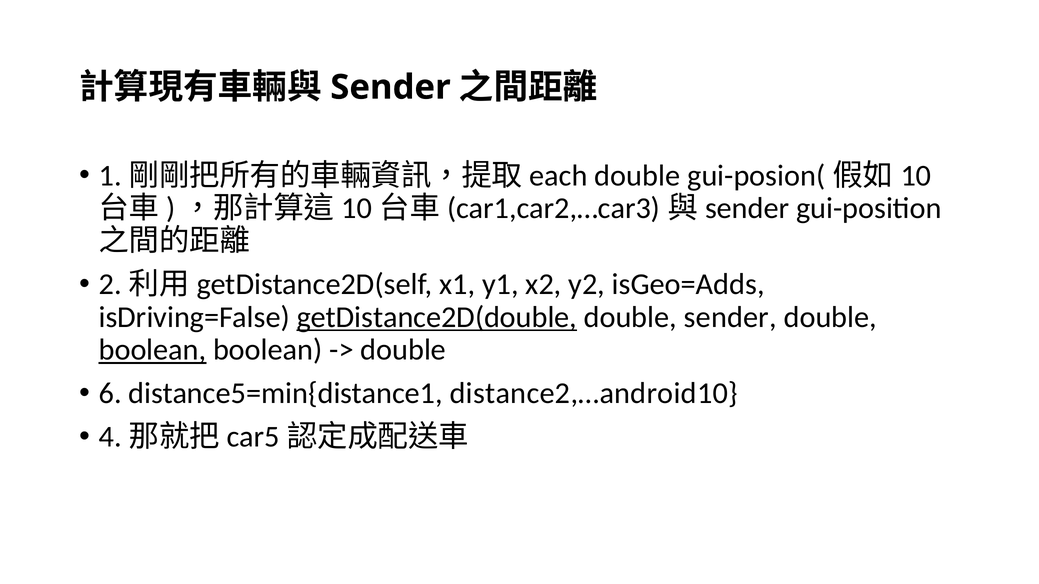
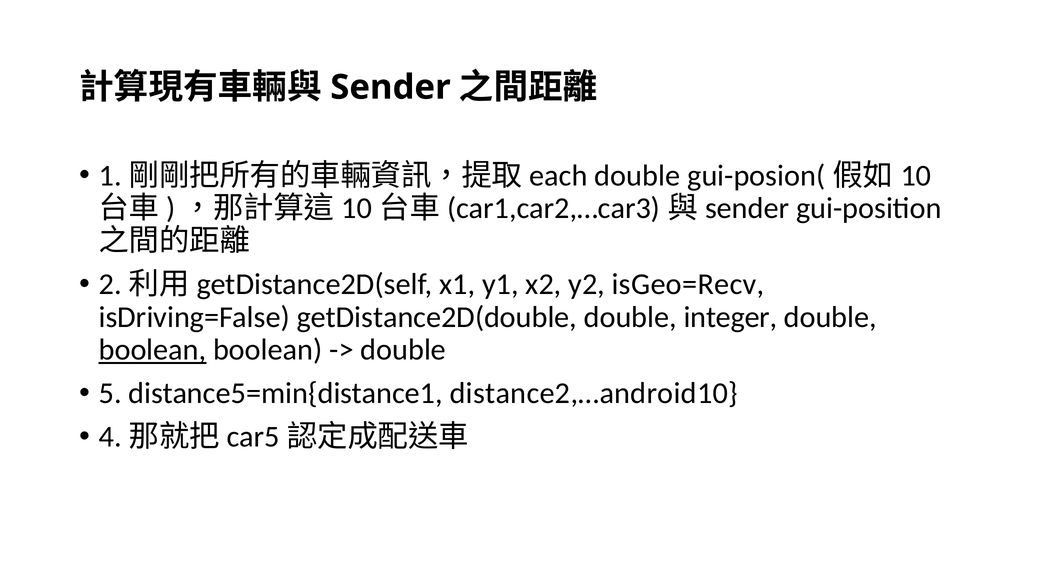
isGeo=Adds: isGeo=Adds -> isGeo=Recv (688, 285)
getDistance2D(double underline: present -> none (437, 317)
double sender: sender -> integer (730, 317)
6: 6 -> 5 (110, 394)
